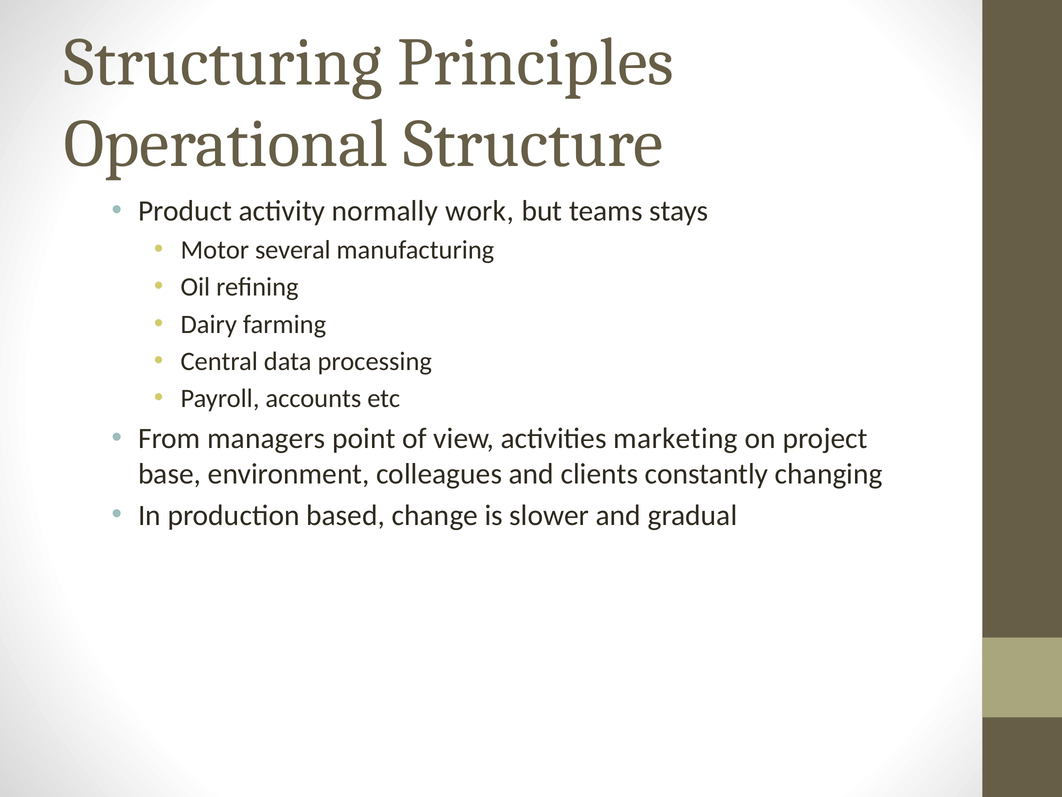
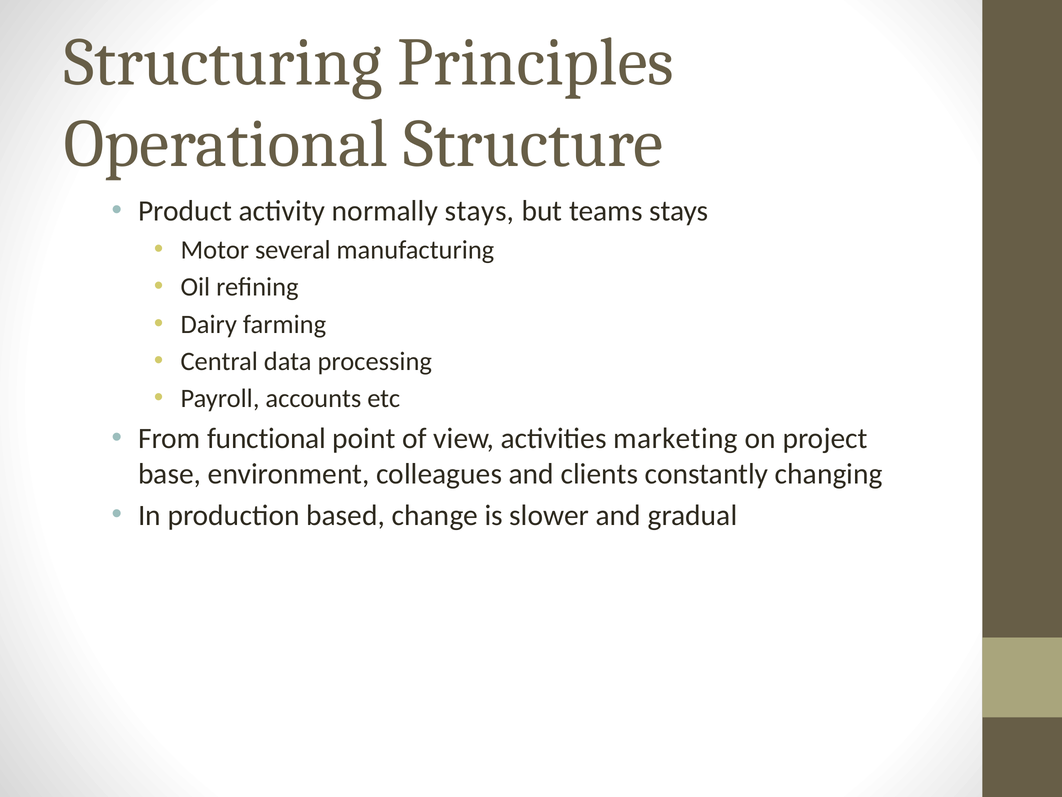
normally work: work -> stays (480, 211)
managers: managers -> functional (267, 438)
